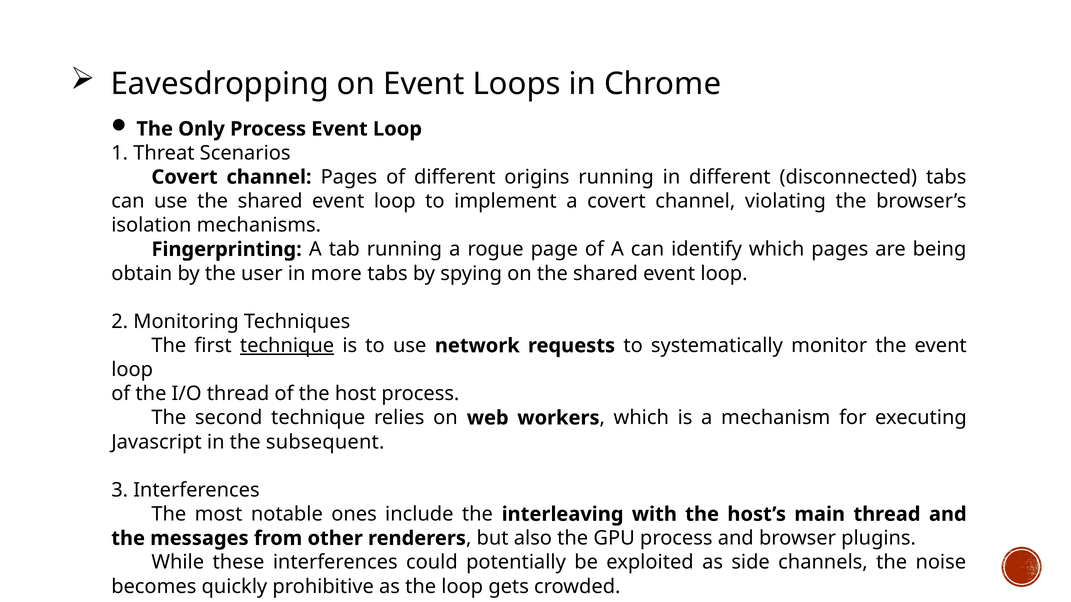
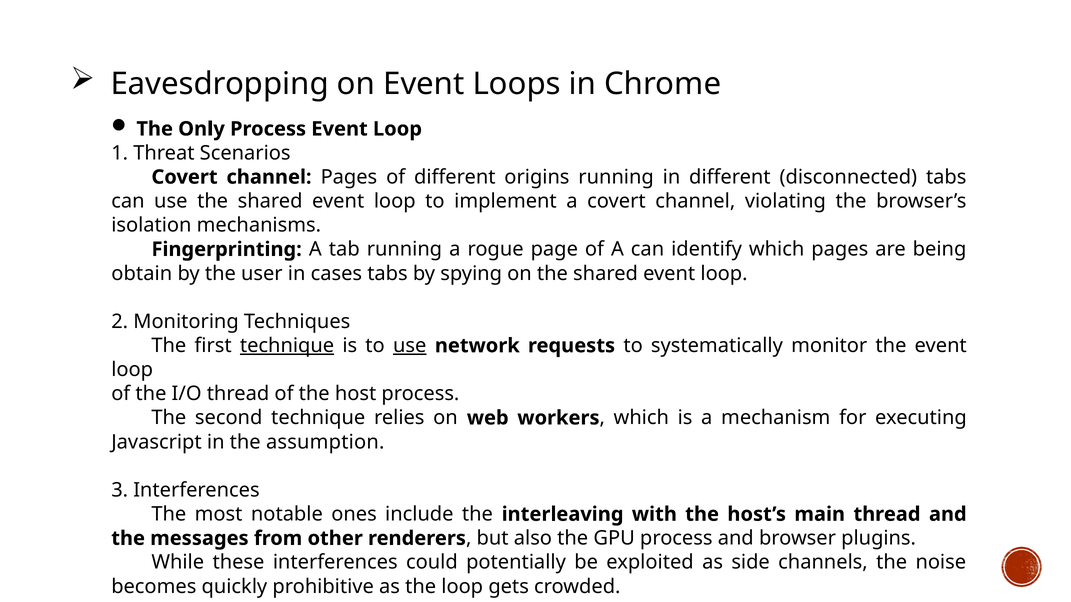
more: more -> cases (336, 274)
use underline: none -> present (410, 346)
subsequent: subsequent -> assumption (325, 442)
